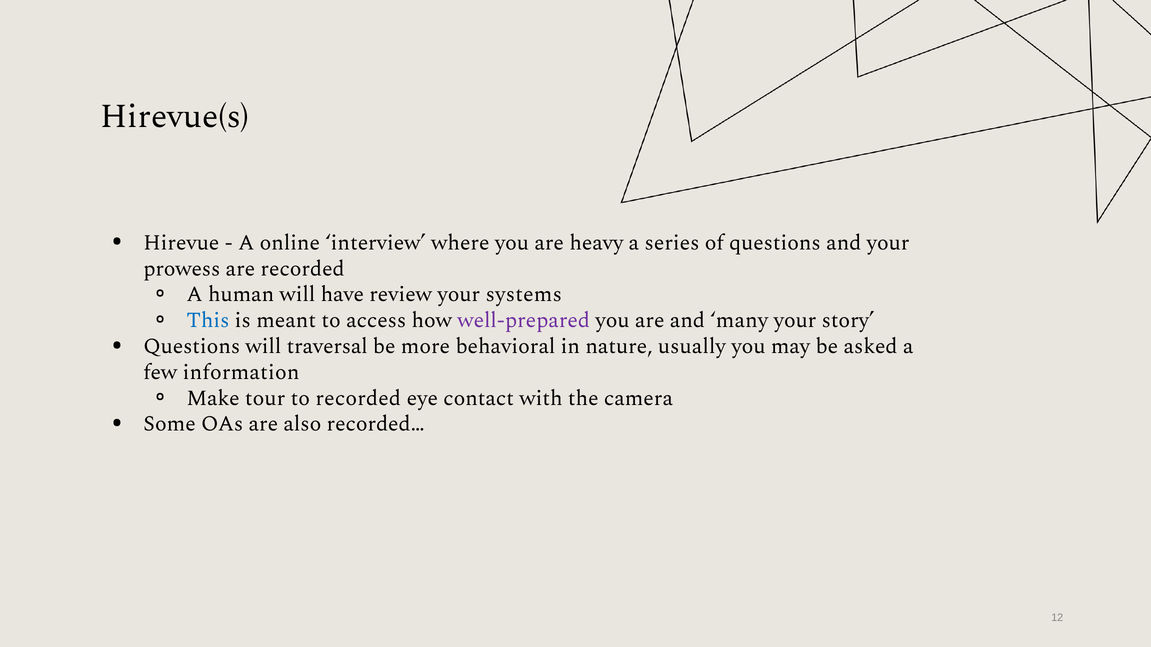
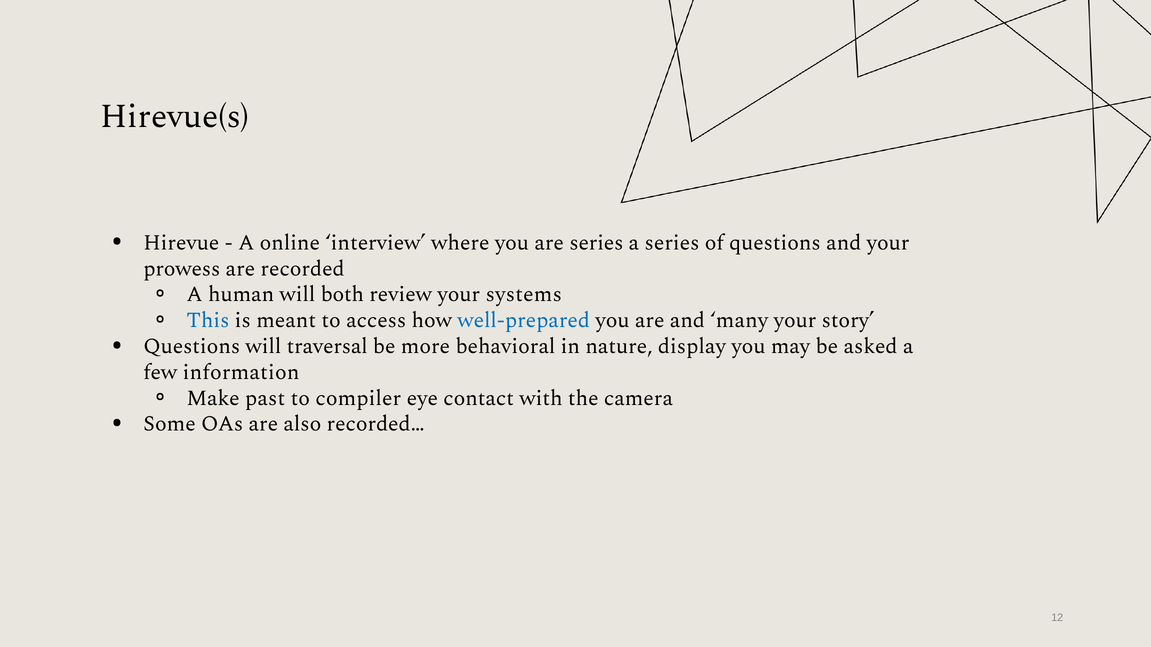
are heavy: heavy -> series (596, 243)
have: have -> both (342, 295)
well-prepared colour: purple -> blue (524, 320)
usually: usually -> display (692, 346)
tour: tour -> past (265, 398)
to recorded: recorded -> compiler (358, 398)
